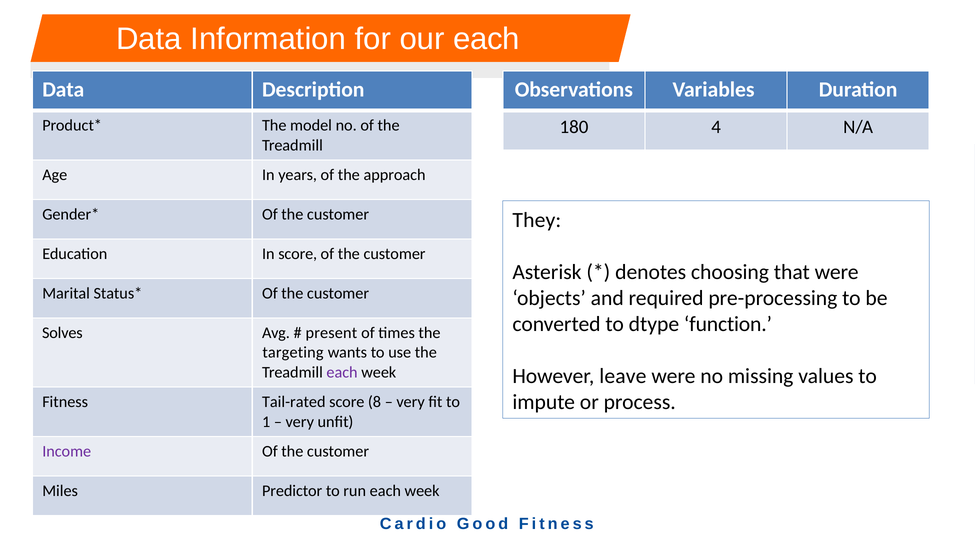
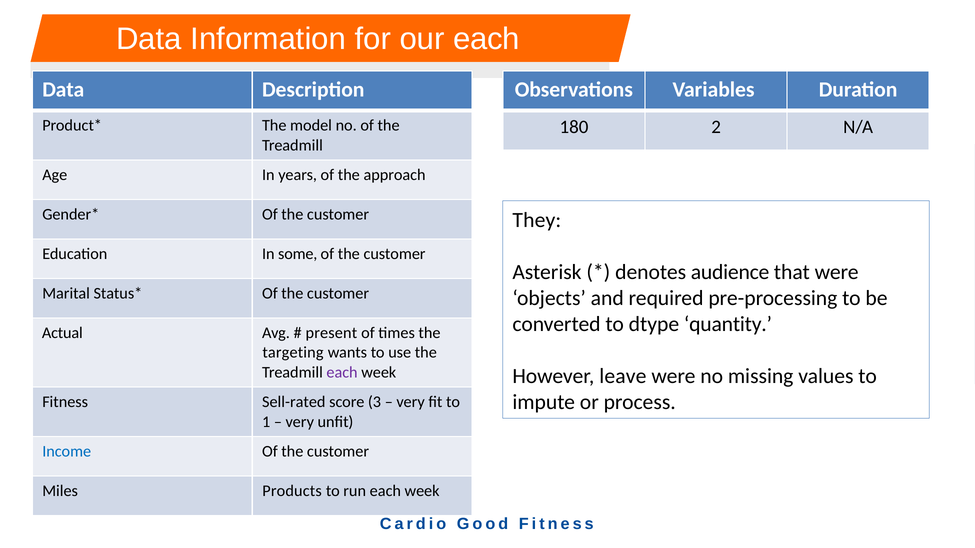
4: 4 -> 2 (716, 127)
In score: score -> some (298, 254)
choosing: choosing -> audience (730, 272)
function: function -> quantity (728, 324)
Solves: Solves -> Actual (62, 333)
Tail-rated: Tail-rated -> Sell-rated (294, 402)
8: 8 -> 3 (374, 402)
Income colour: purple -> blue (67, 452)
Predictor: Predictor -> Products (292, 491)
